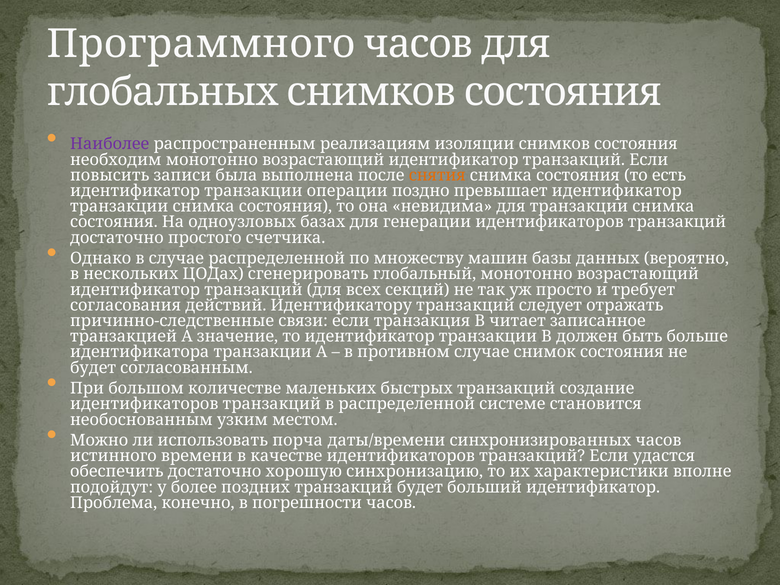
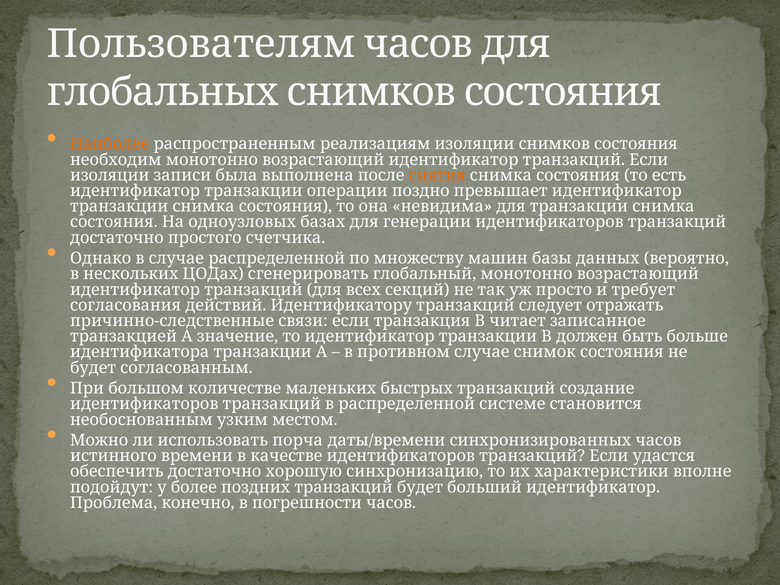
Программного: Программного -> Пользователям (201, 44)
Наиболее colour: purple -> orange (110, 144)
повысить: повысить -> изоляции (110, 175)
